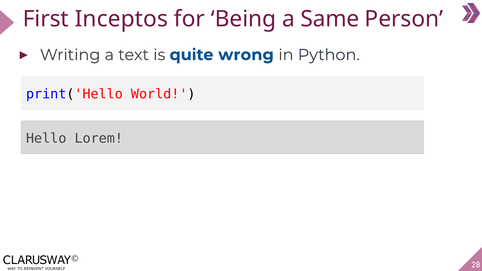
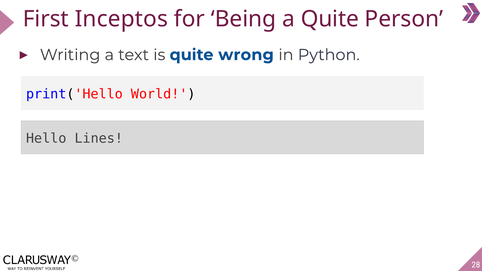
a Same: Same -> Quite (330, 19)
Lorem: Lorem -> Lines (99, 138)
